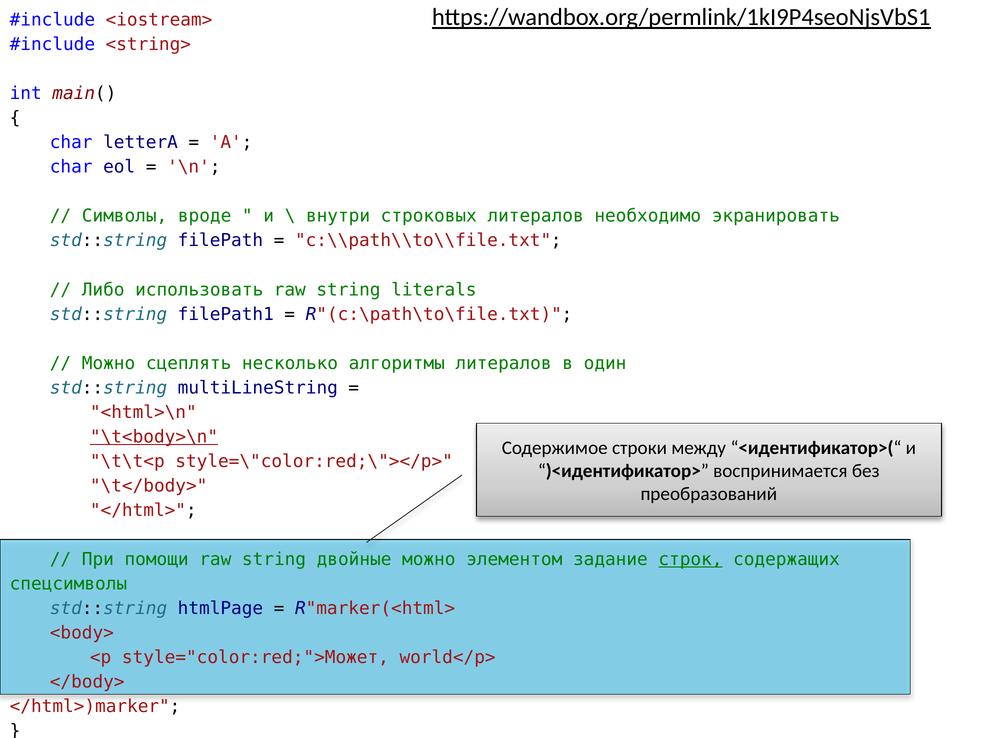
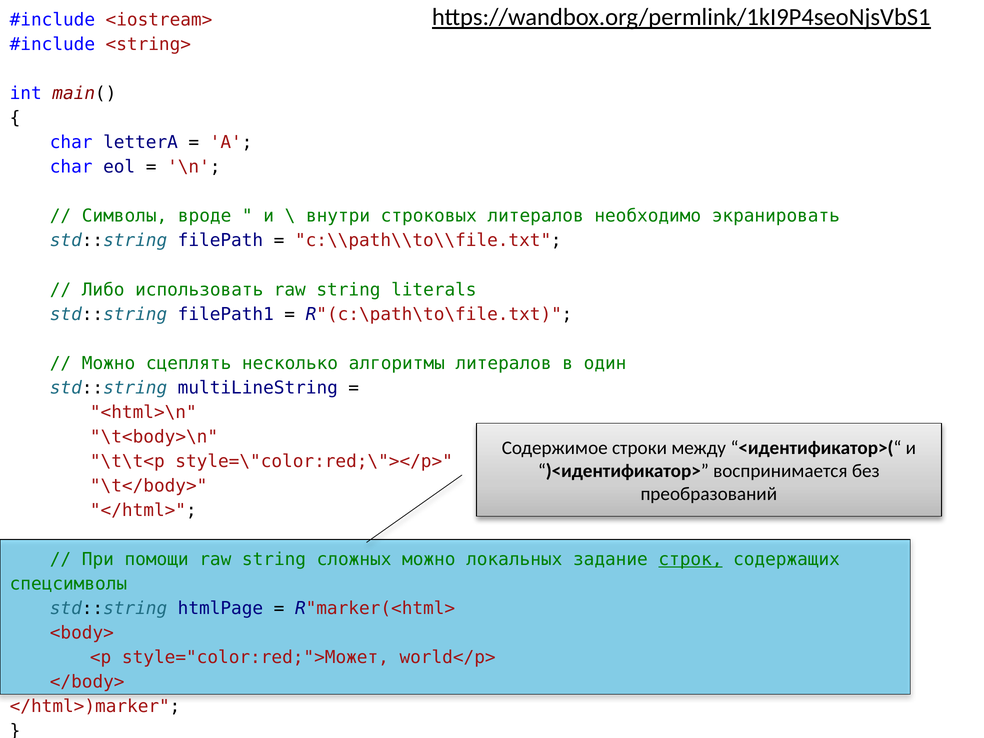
\t<body>\n underline: present -> none (154, 437)
двойные: двойные -> сложных (354, 559)
элементом: элементом -> локальных (514, 559)
